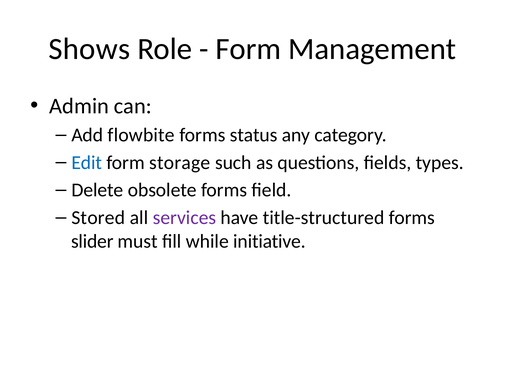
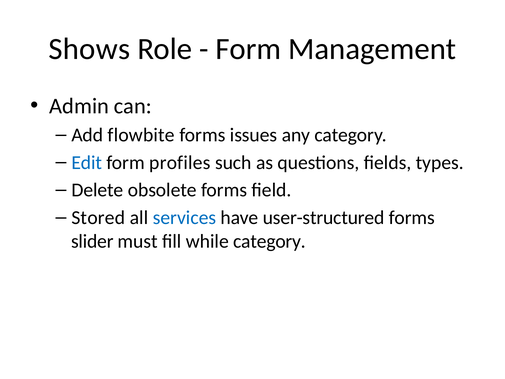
status: status -> issues (254, 135)
storage: storage -> profiles (180, 162)
services colour: purple -> blue (184, 217)
title-structured: title-structured -> user-structured (324, 217)
while initiative: initiative -> category (270, 241)
